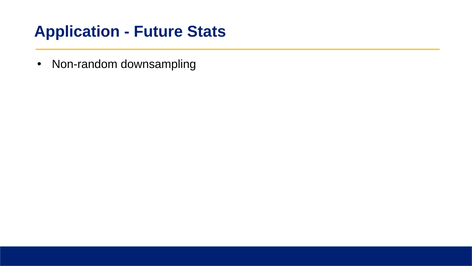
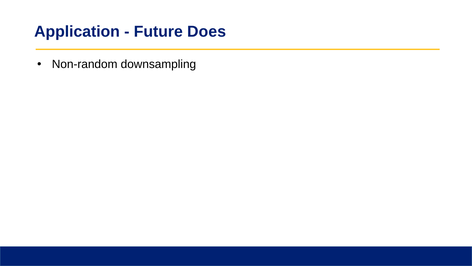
Stats: Stats -> Does (207, 32)
